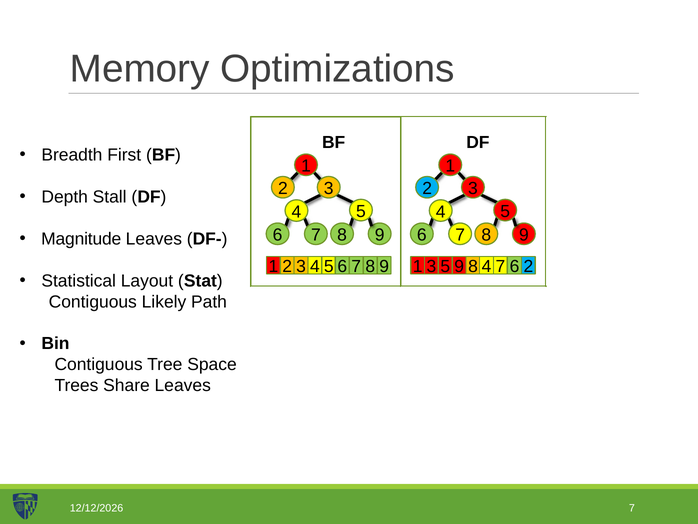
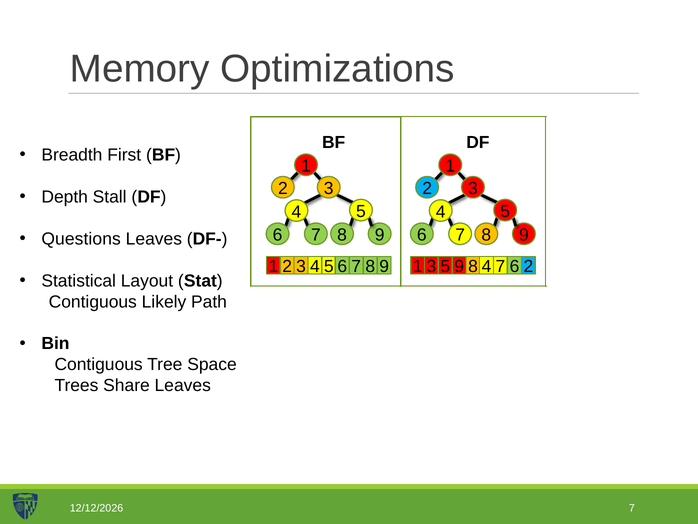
Magnitude: Magnitude -> Questions (81, 239)
